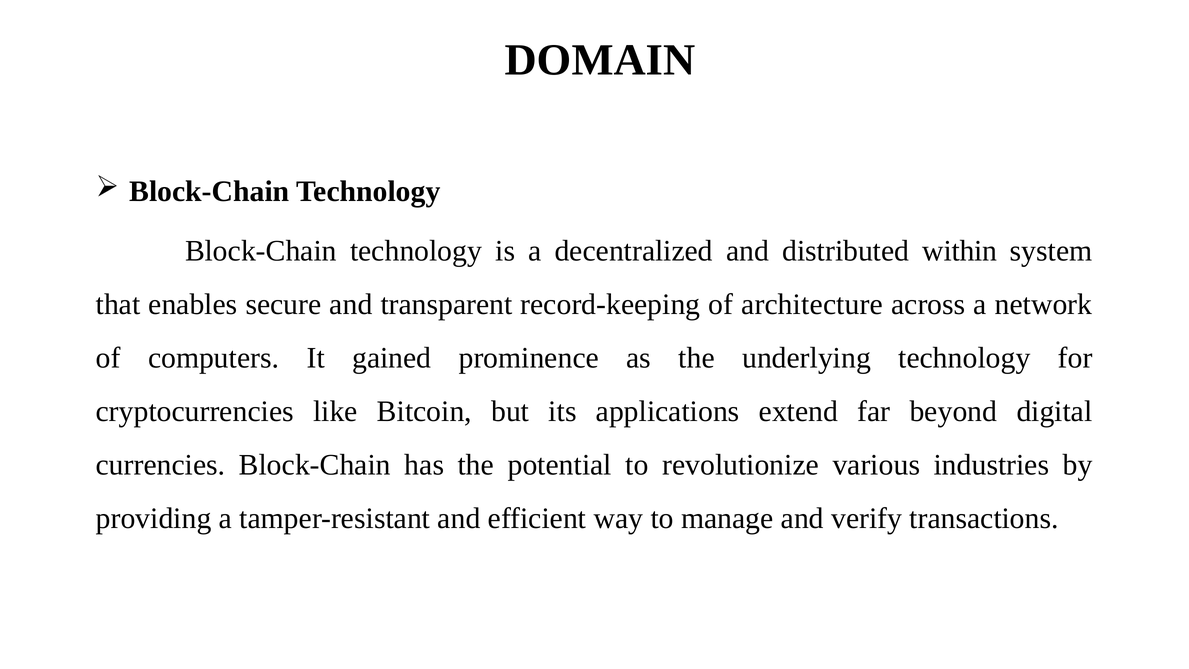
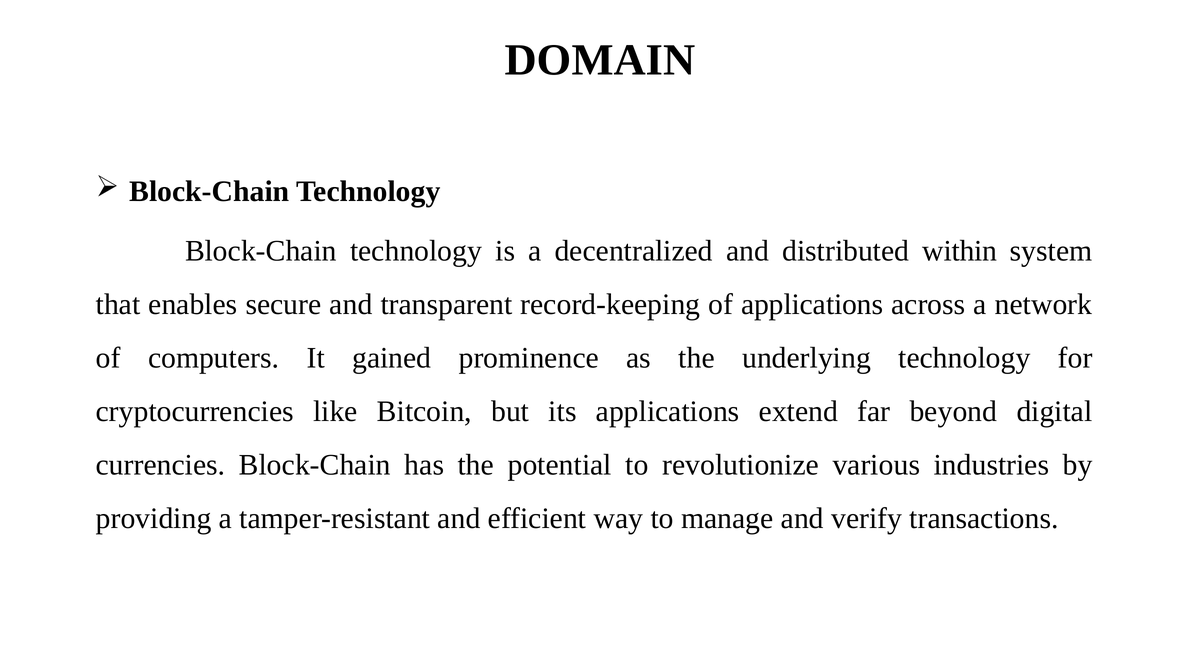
of architecture: architecture -> applications (812, 305)
